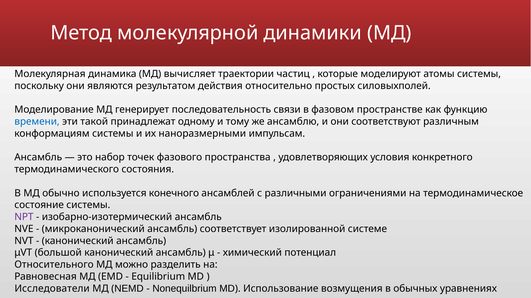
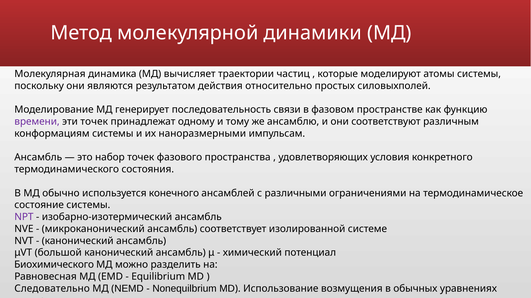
времени colour: blue -> purple (37, 122)
эти такой: такой -> точек (94, 122)
Относительного: Относительного -> Биохимического (54, 265)
Исследователи: Исследователи -> Следовательно (52, 289)
